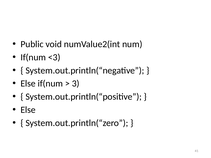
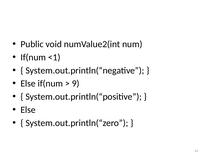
<3: <3 -> <1 (54, 57)
3: 3 -> 9 (76, 84)
